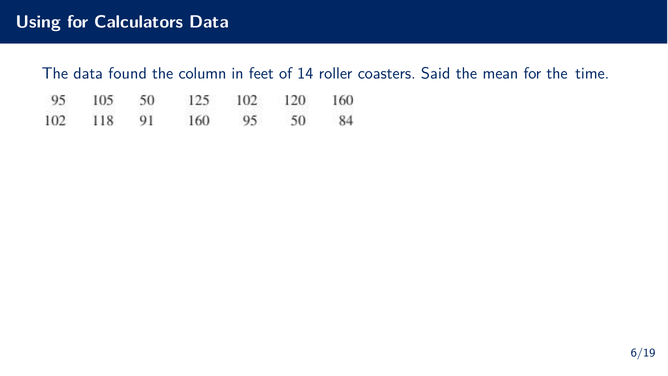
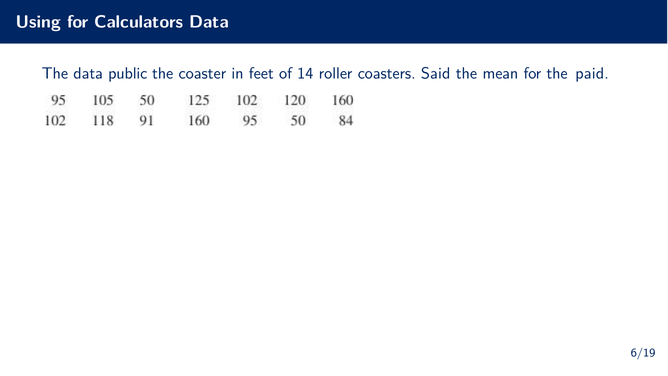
found: found -> public (128, 73)
column: column -> coaster (202, 73)
time: time -> paid (592, 73)
